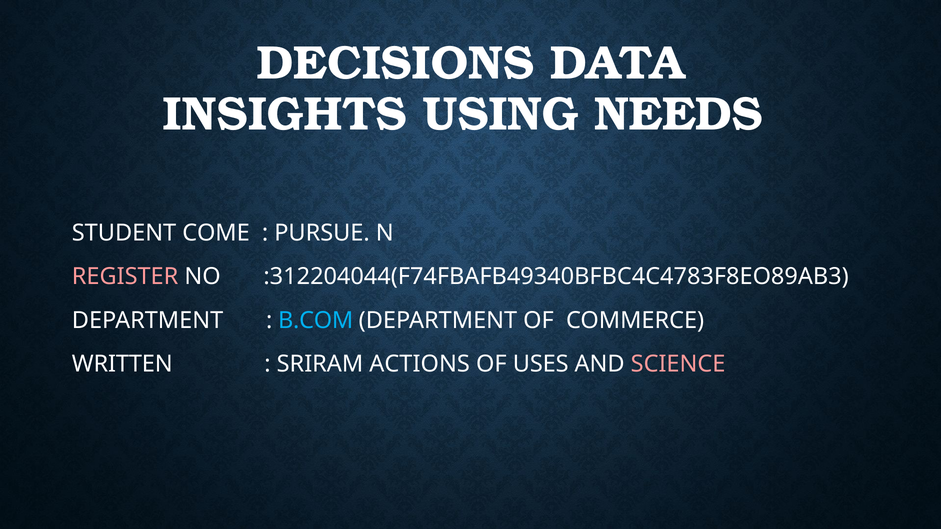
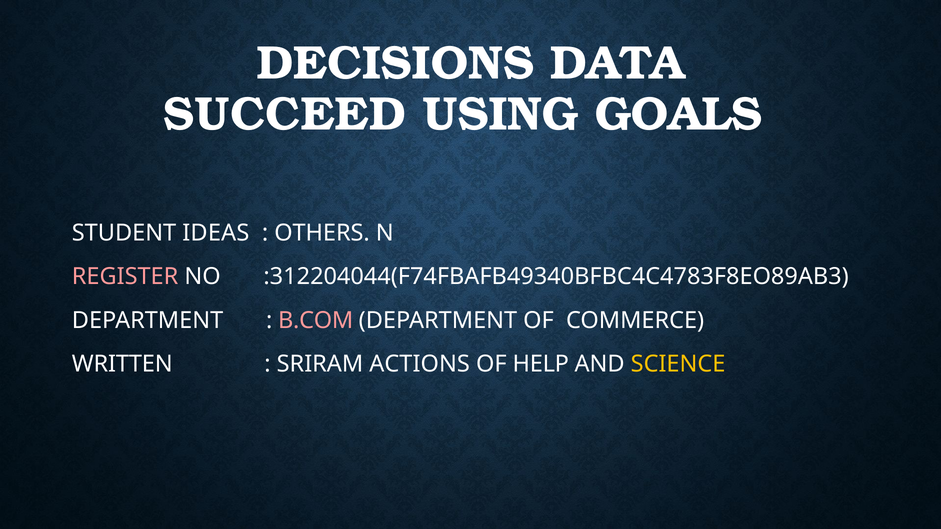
INSIGHTS: INSIGHTS -> SUCCEED (285, 114)
NEEDS: NEEDS -> GOALS (678, 114)
COME: COME -> IDEAS (216, 233)
PURSUE: PURSUE -> OTHERS (322, 233)
B.COM colour: light blue -> pink (316, 320)
USES: USES -> HELP (541, 364)
SCIENCE colour: pink -> yellow (678, 364)
